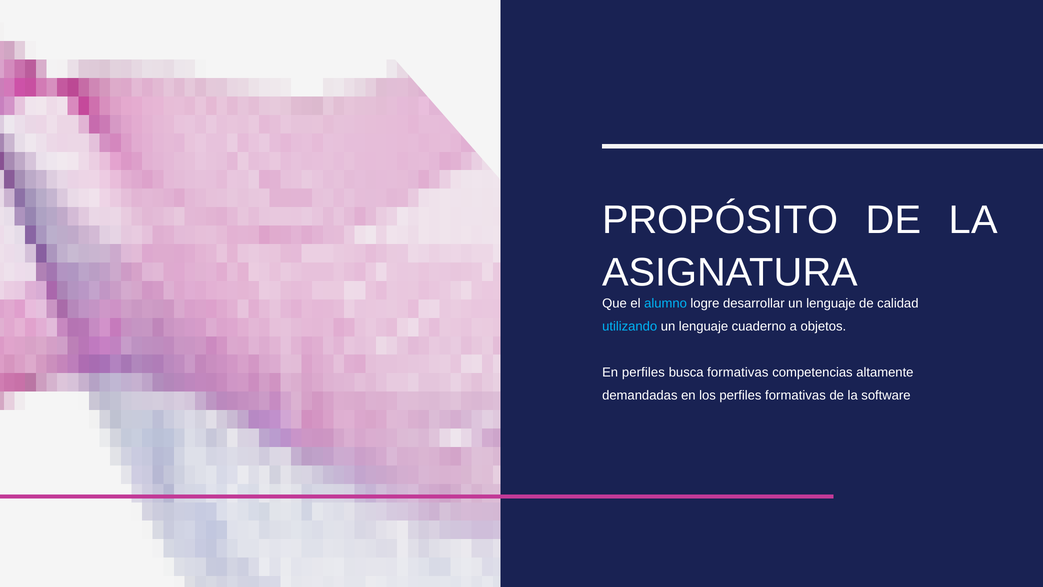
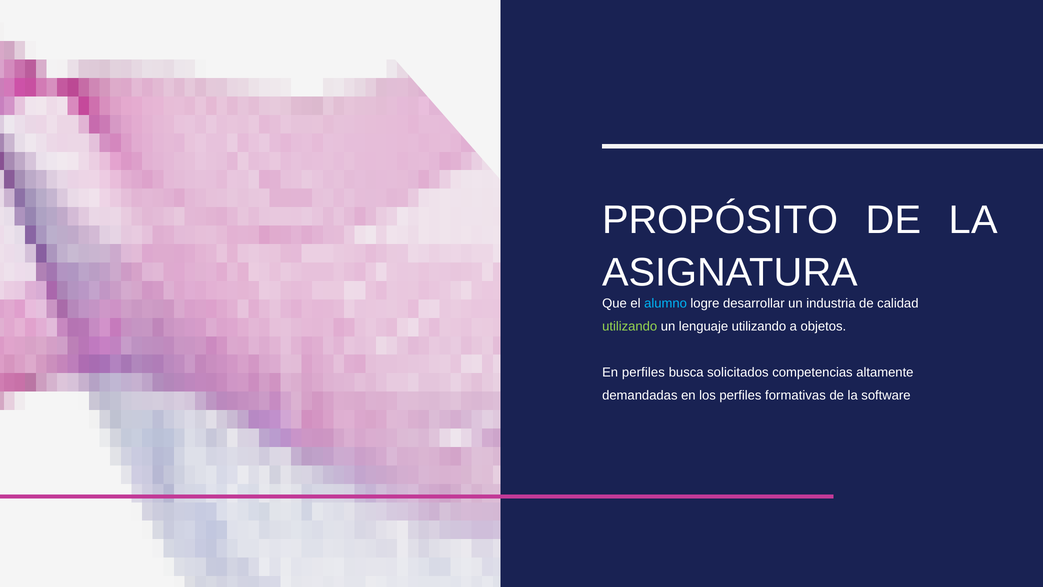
desarrollar un lenguaje: lenguaje -> industria (831, 303)
utilizando colour: light blue -> light green (630, 326)
lenguaje cuaderno: cuaderno -> utilizando (759, 326)
busca formativas: formativas -> solicitados (738, 372)
